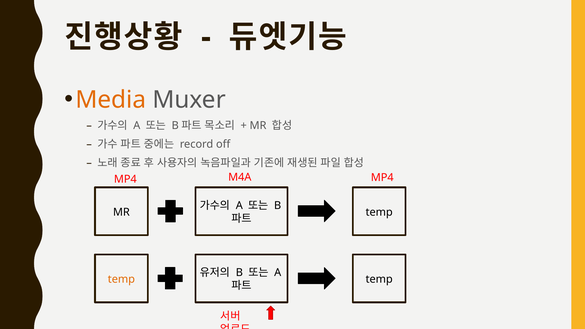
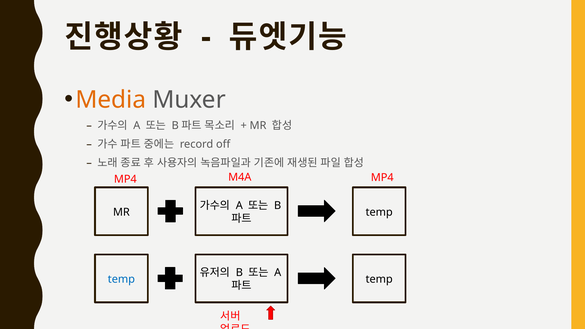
temp colour: orange -> blue (121, 279)
